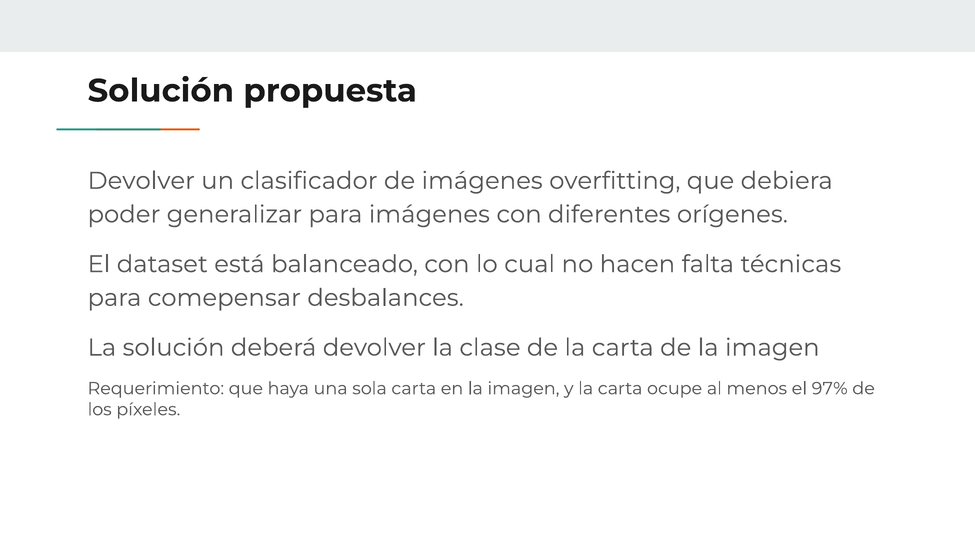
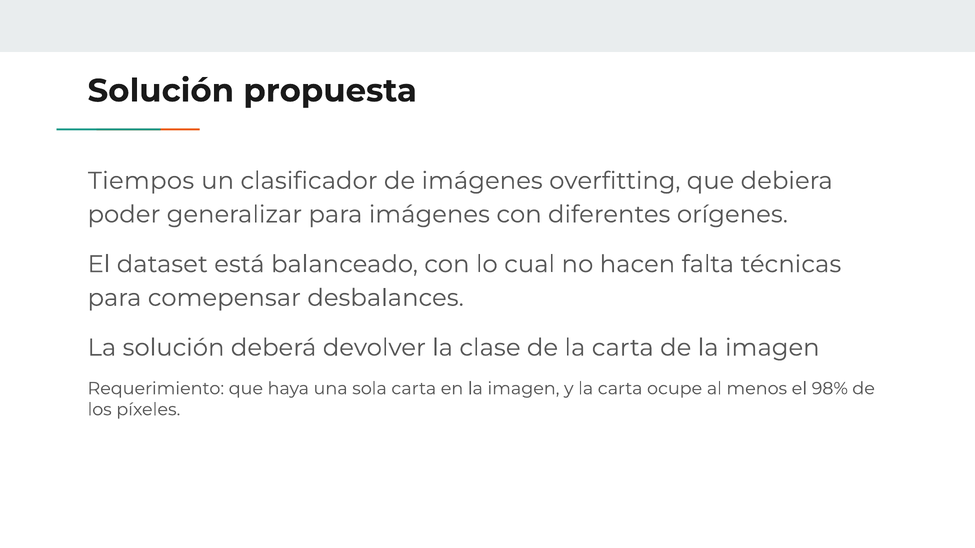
Devolver: Devolver -> Tiempos (141, 181)
97%: 97% -> 98% (830, 389)
